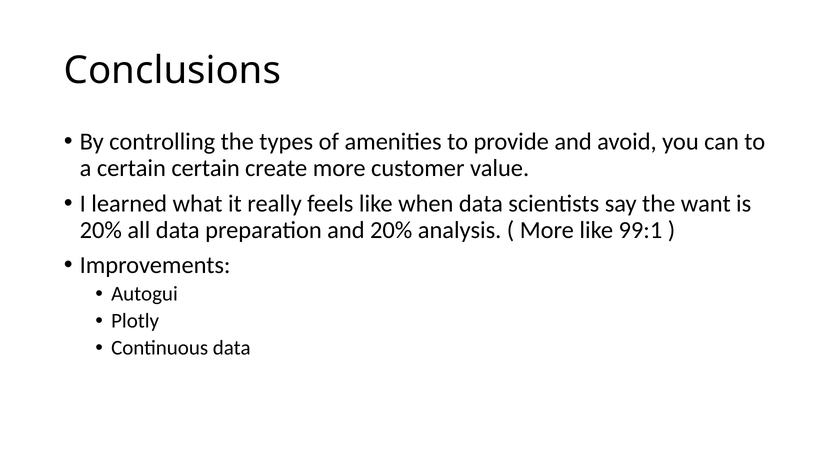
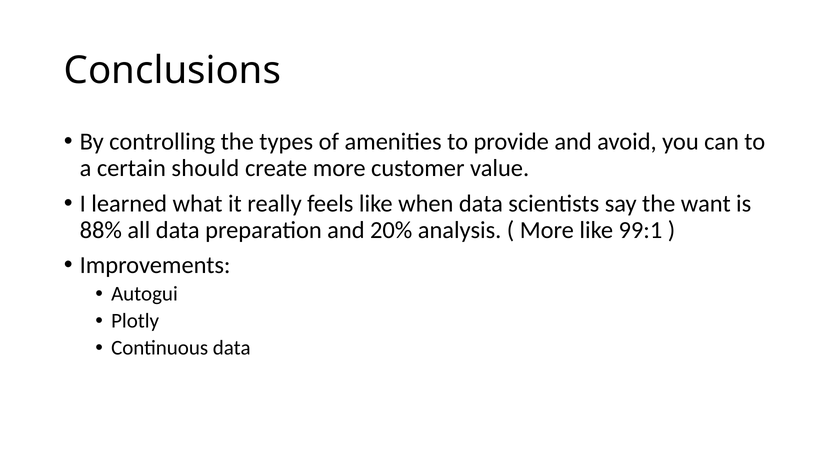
certain certain: certain -> should (205, 168)
20%: 20% -> 88% (101, 230)
